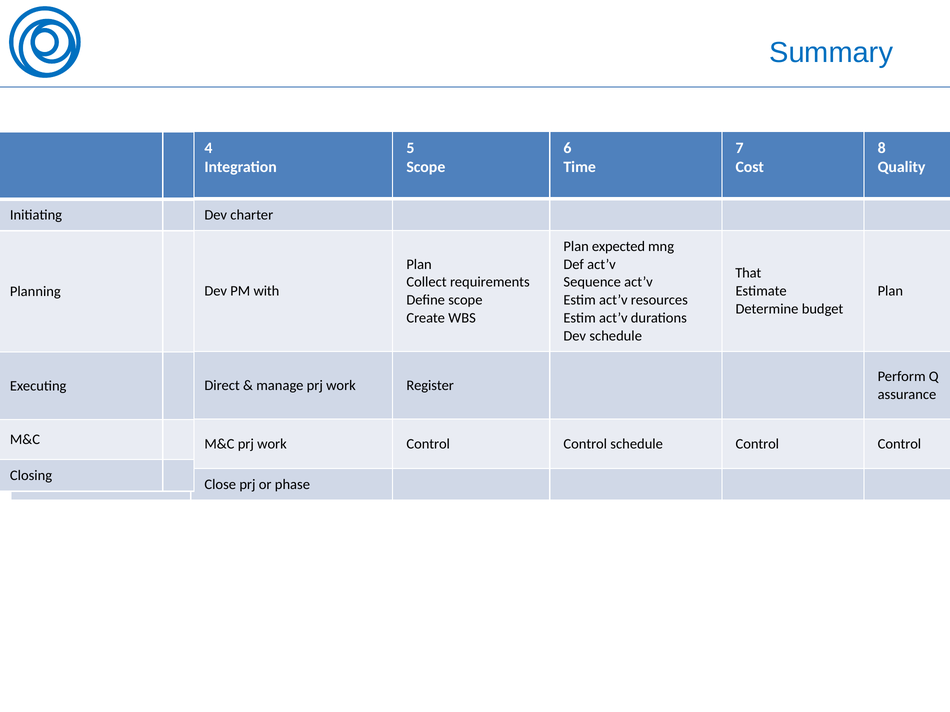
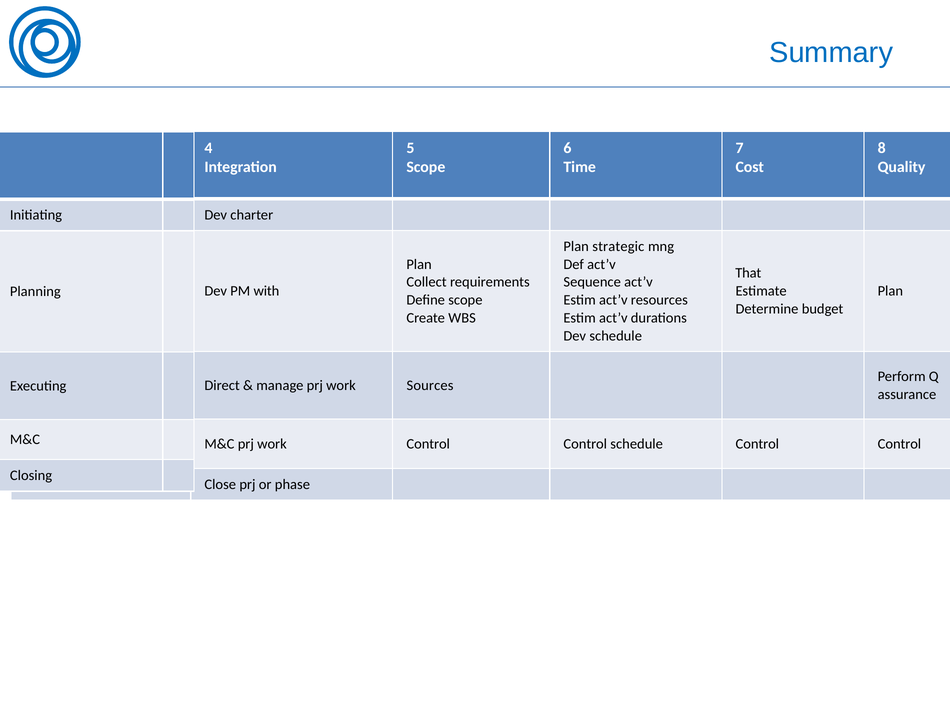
expected: expected -> strategic (618, 247)
Register: Register -> Sources (430, 386)
